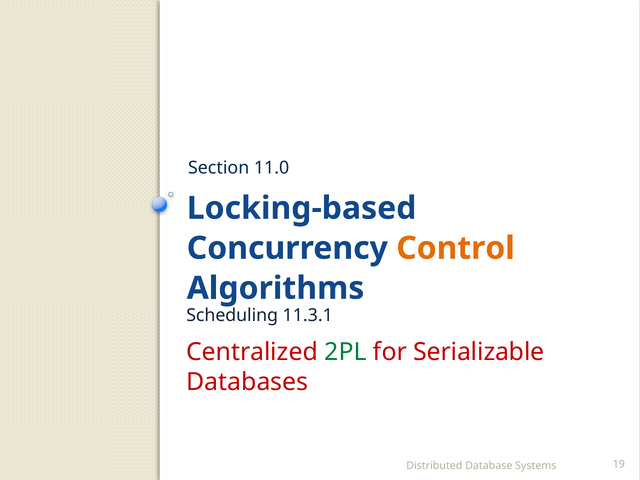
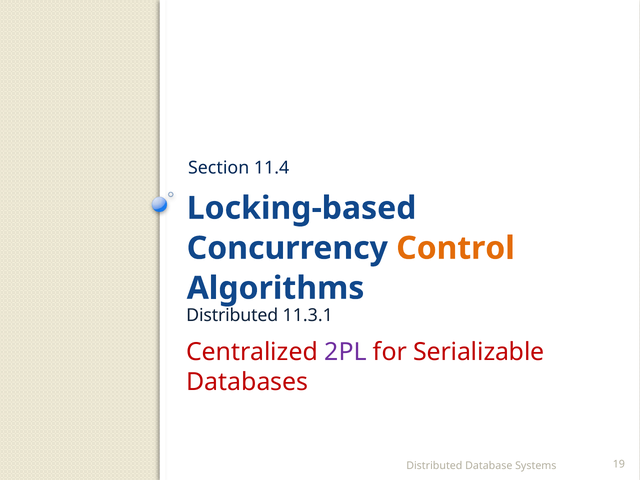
11.0: 11.0 -> 11.4 (272, 168)
Scheduling: Scheduling -> Distributed (232, 315)
2PL colour: green -> purple (345, 352)
